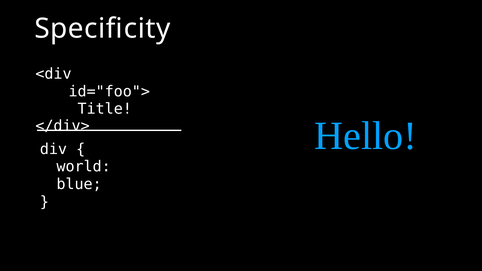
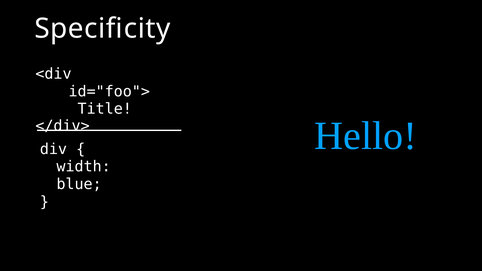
world: world -> width (84, 167)
